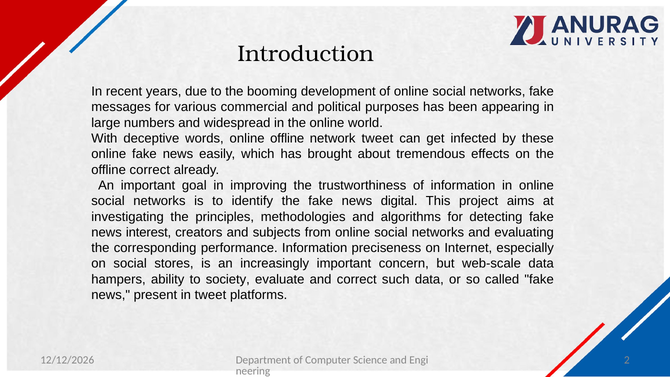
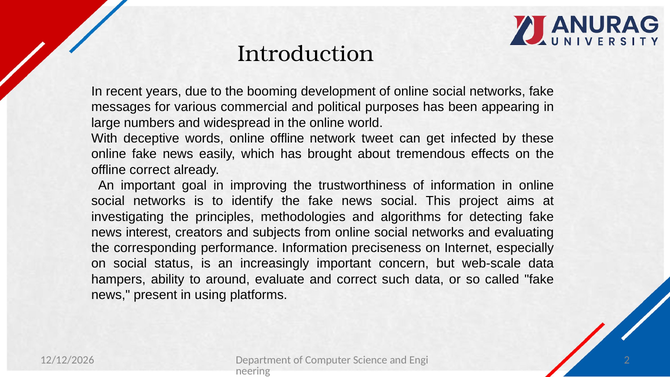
news digital: digital -> social (399, 201)
stores: stores -> status (174, 264)
society: society -> around (228, 279)
in tweet: tweet -> using (210, 295)
